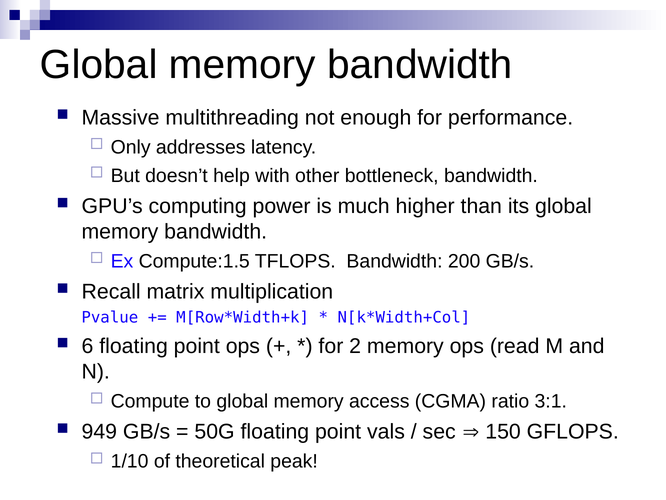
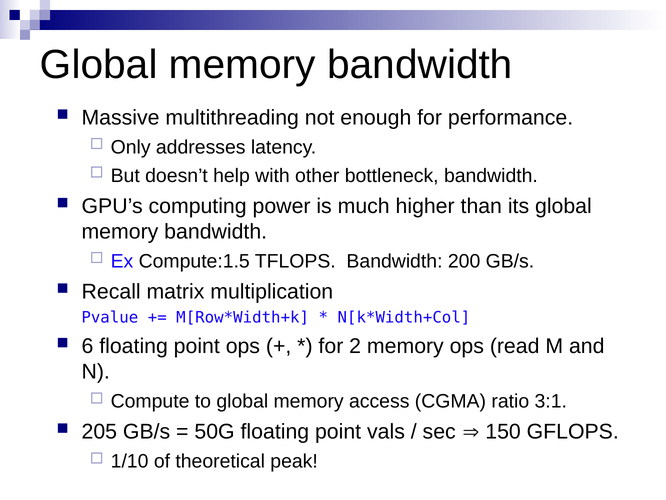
949: 949 -> 205 (99, 431)
